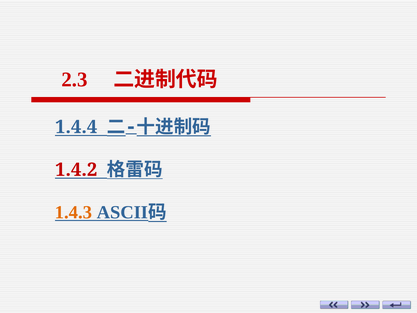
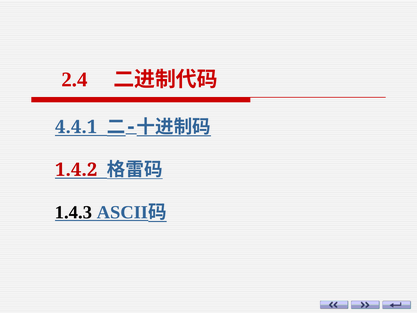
2.3: 2.3 -> 2.4 (74, 80)
1.4.4: 1.4.4 -> 4.4.1 (76, 127)
1.4.3 colour: orange -> black (74, 212)
